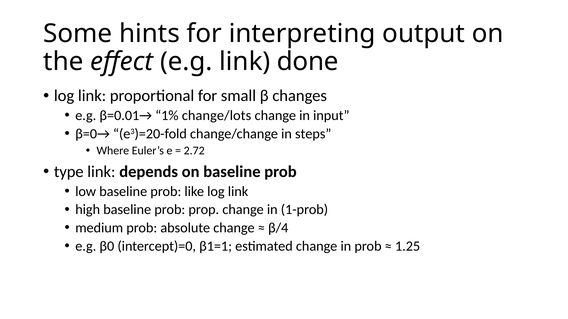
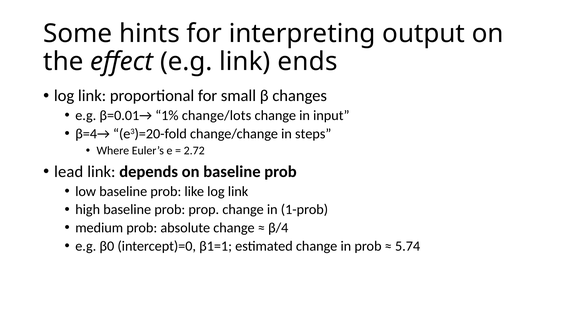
done: done -> ends (308, 62)
β=0→: β=0→ -> β=4→ (93, 134)
type: type -> lead (69, 172)
1.25: 1.25 -> 5.74 (408, 247)
